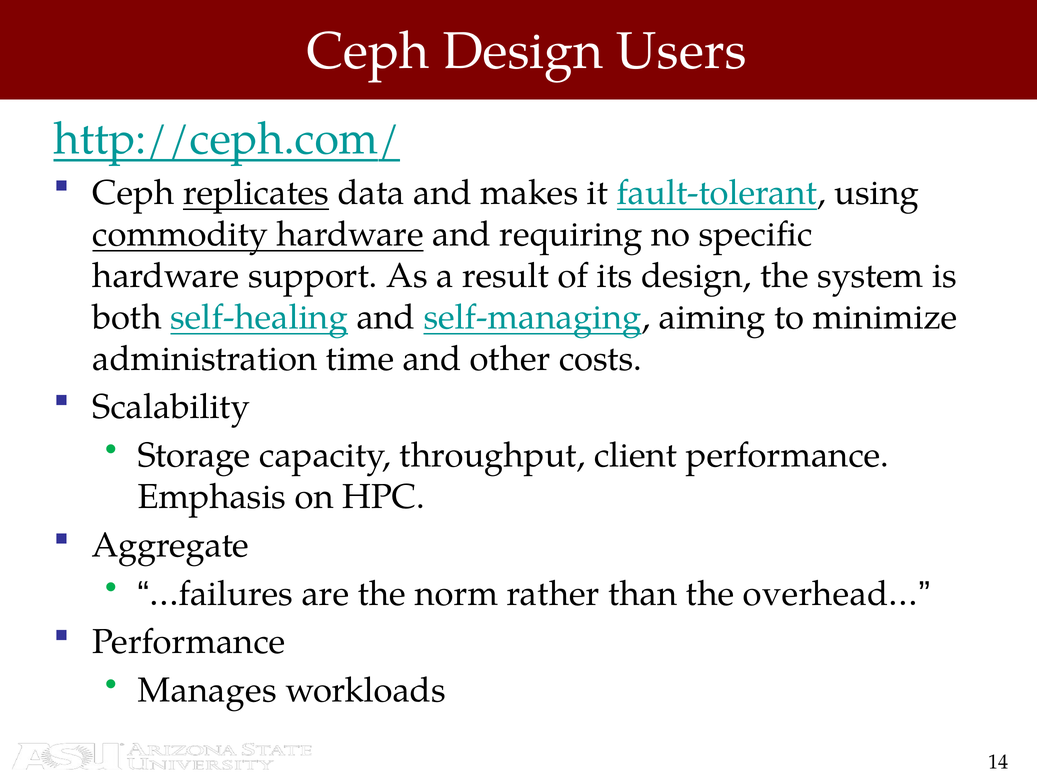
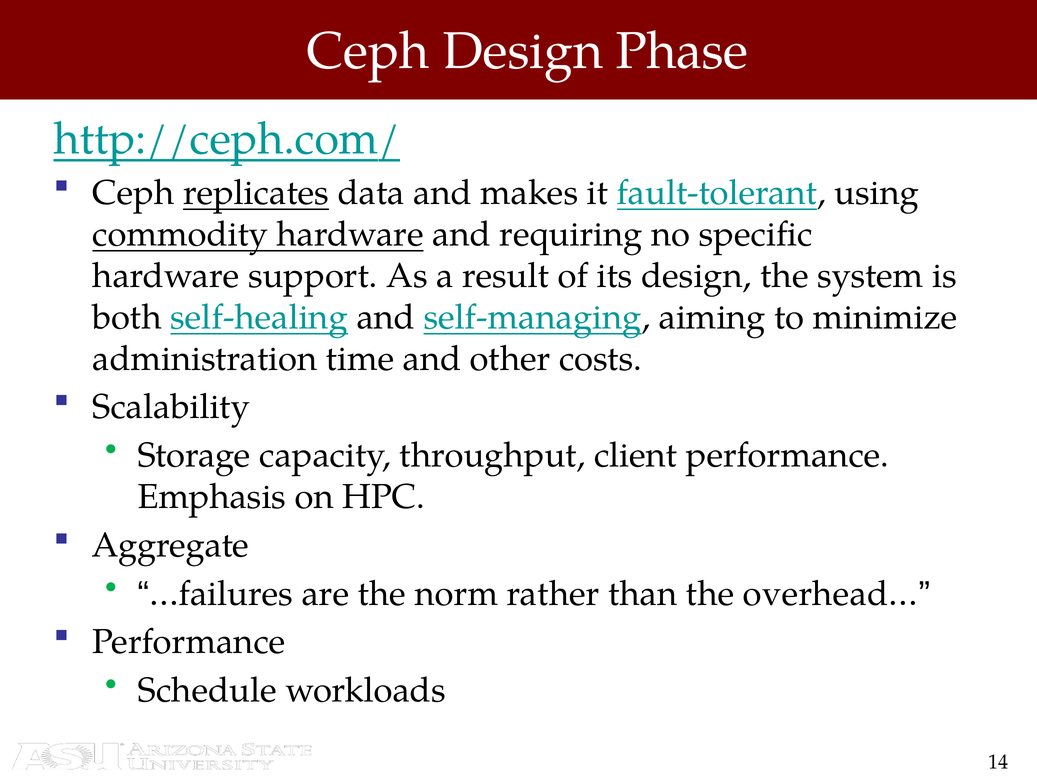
Users: Users -> Phase (682, 51)
Manages: Manages -> Schedule (207, 690)
